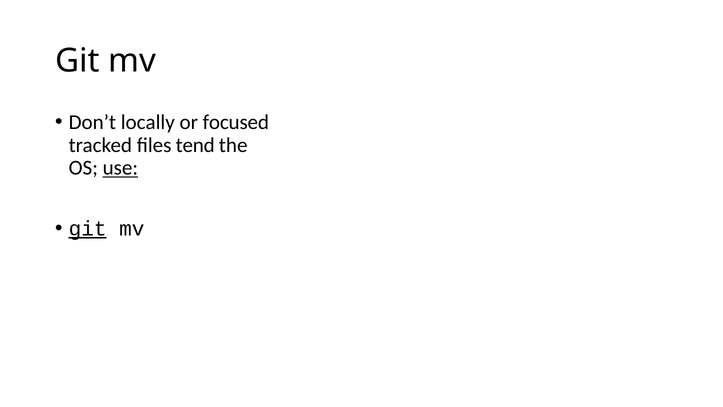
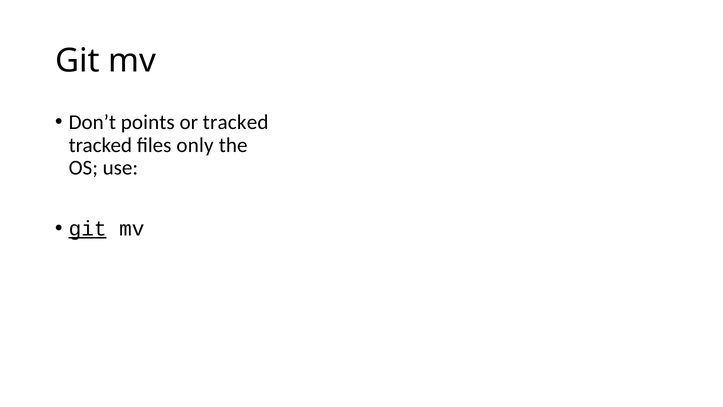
locally: locally -> points (148, 122)
or focused: focused -> tracked (236, 122)
tend: tend -> only (195, 145)
use underline: present -> none (120, 168)
